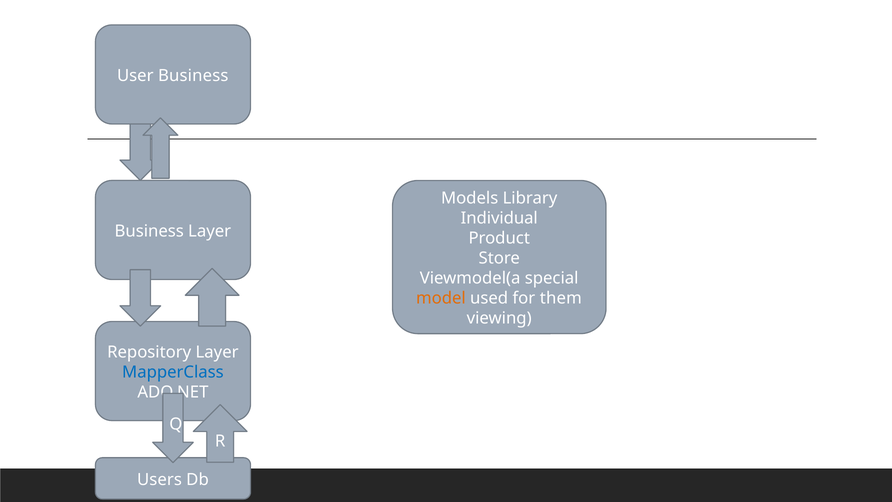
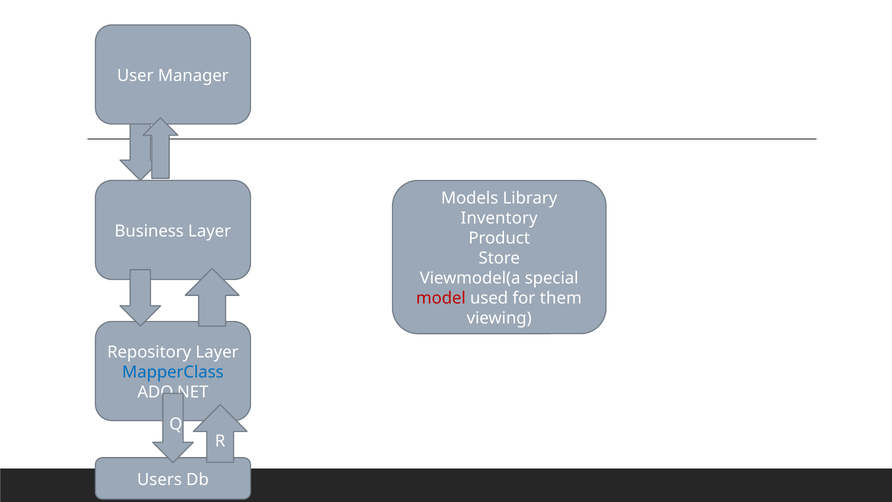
User Business: Business -> Manager (193, 76)
Individual: Individual -> Inventory (499, 218)
model colour: orange -> red (441, 298)
